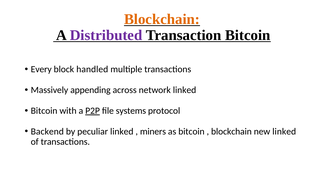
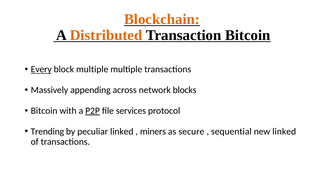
Distributed colour: purple -> orange (106, 35)
Every underline: none -> present (41, 69)
block handled: handled -> multiple (92, 69)
network linked: linked -> blocks (185, 90)
systems: systems -> services (131, 111)
Backend: Backend -> Trending (47, 132)
as bitcoin: bitcoin -> secure (191, 132)
blockchain: blockchain -> sequential (231, 132)
